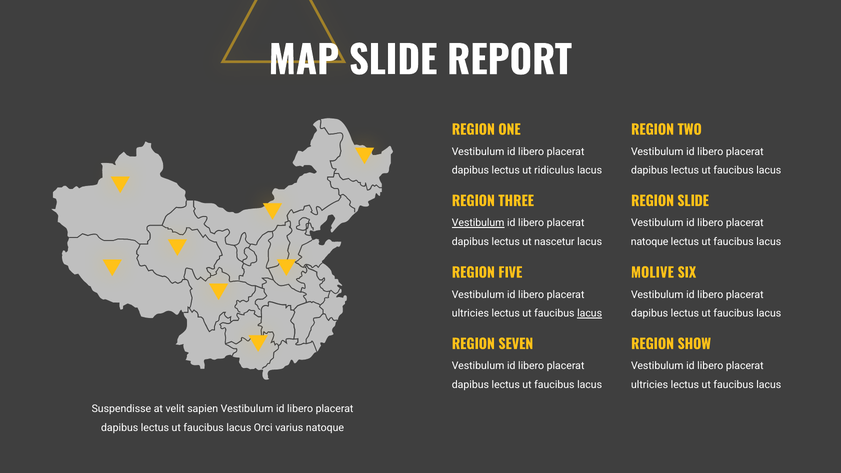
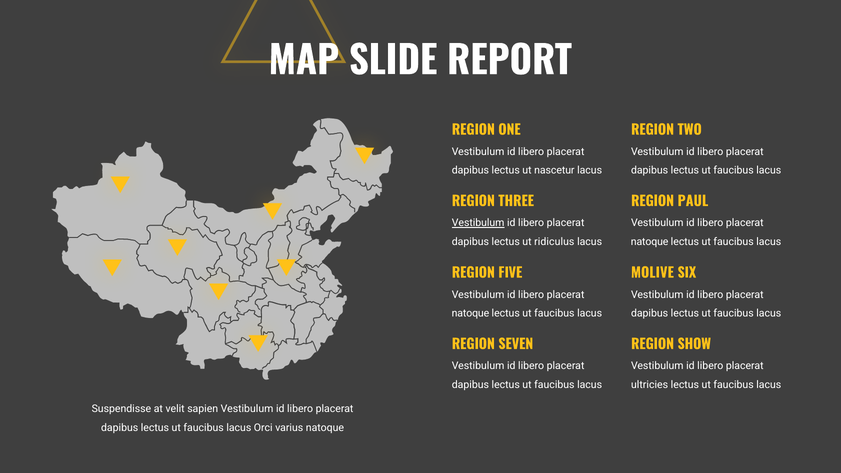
ridiculus: ridiculus -> nascetur (554, 171)
REGION SLIDE: SLIDE -> PAUL (693, 201)
nascetur: nascetur -> ridiculus (554, 242)
ultricies: ultricies -> natoque (470, 314)
lacus underline: present -> none (590, 314)
